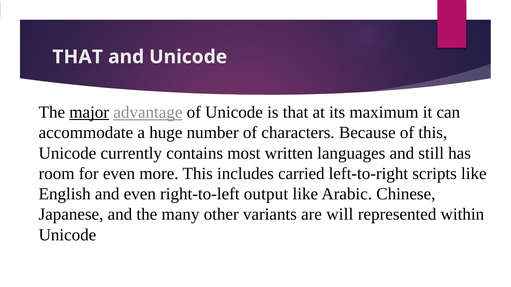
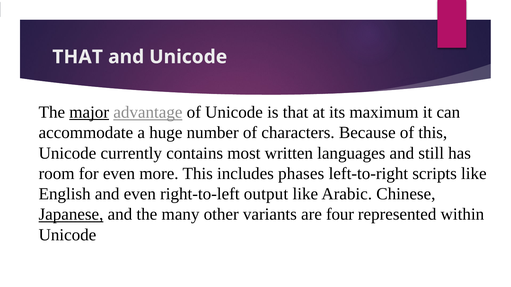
carried: carried -> phases (301, 174)
Japanese underline: none -> present (71, 215)
will: will -> four (340, 215)
